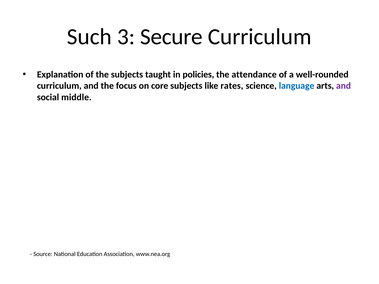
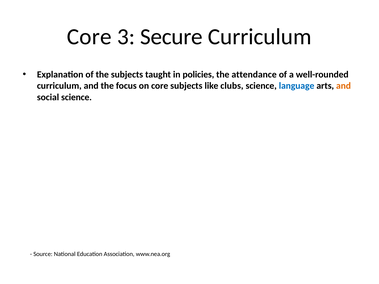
Such: Such -> Core (89, 37)
rates: rates -> clubs (232, 86)
and colour: purple -> orange (344, 86)
social middle: middle -> science (76, 97)
